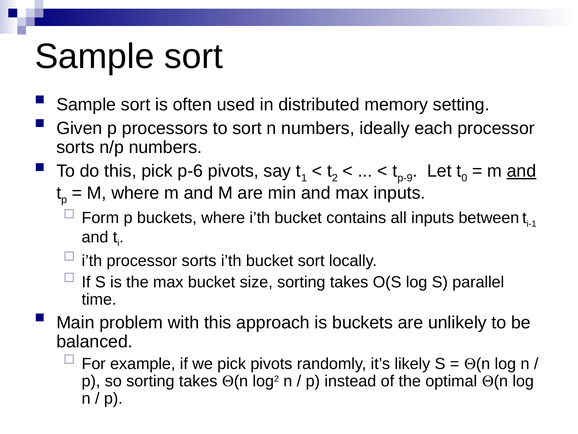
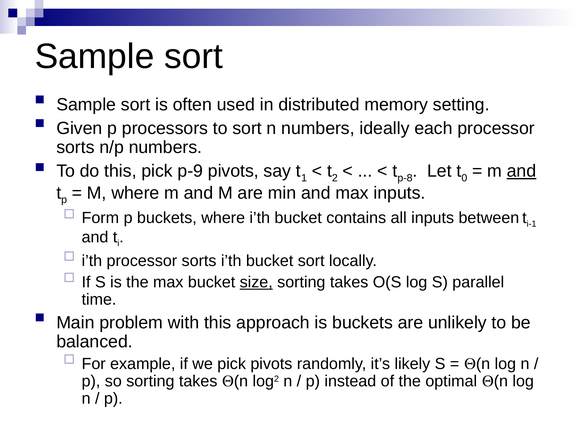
p-6: p-6 -> p-9 (190, 171)
p-9: p-9 -> p-8 (405, 178)
size underline: none -> present (256, 282)
